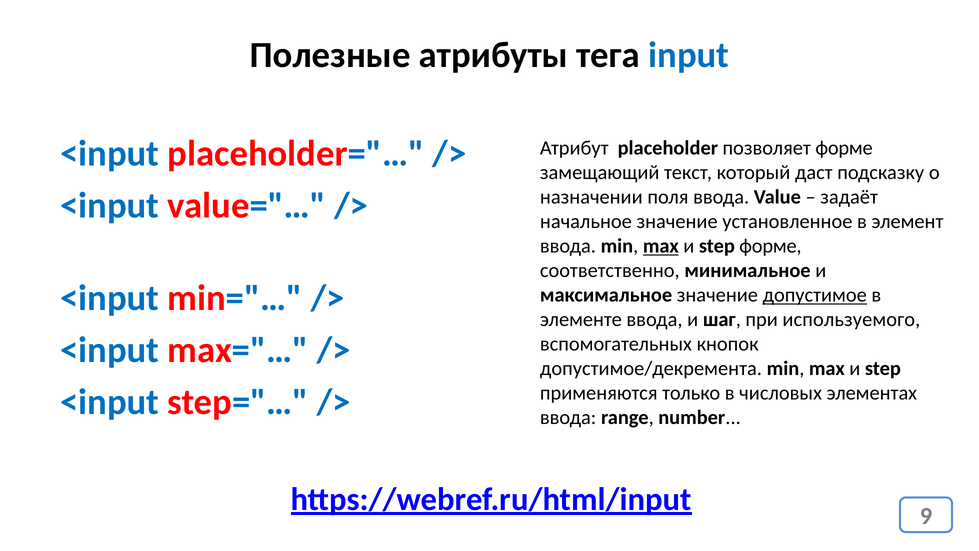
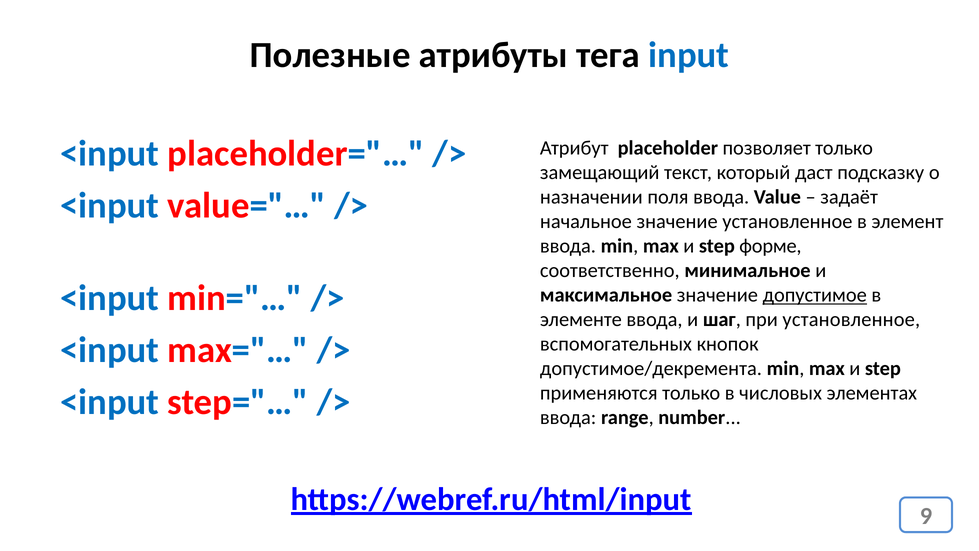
позволяет форме: форме -> только (844, 148)
max underline: present -> none (661, 246)
при используемого: используемого -> установленное (851, 319)
